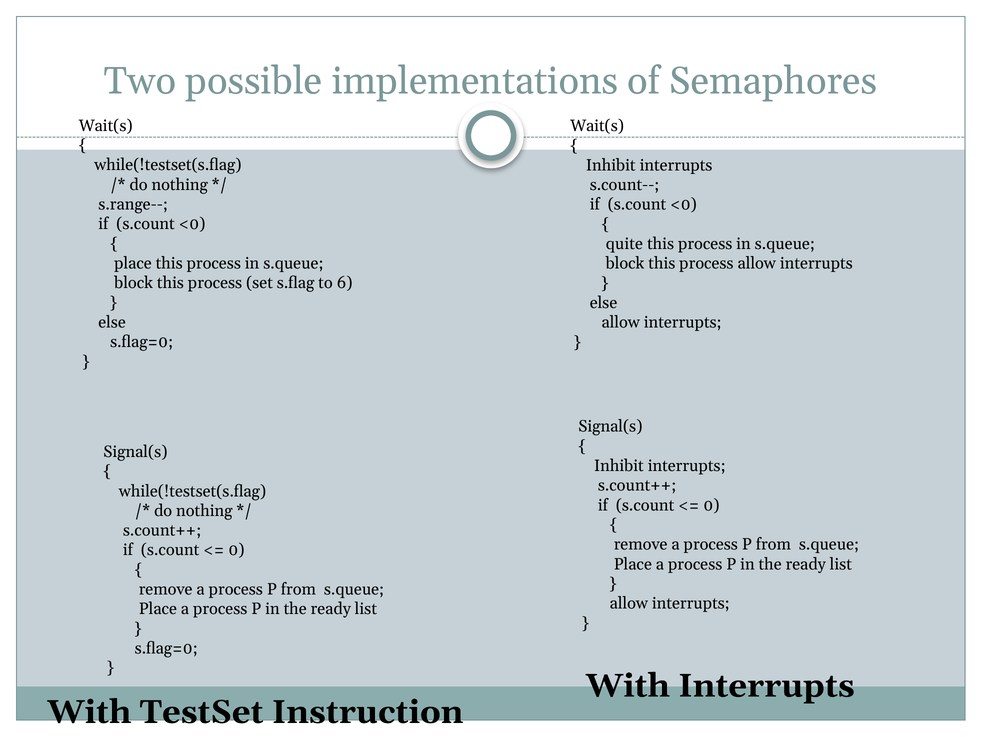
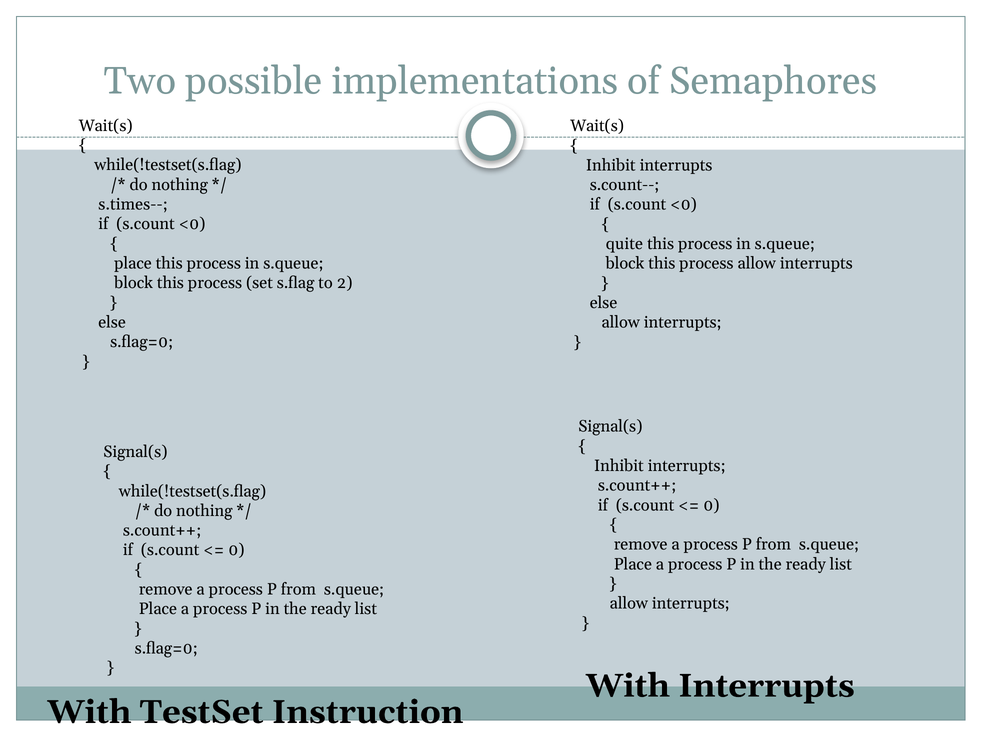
s.range--: s.range-- -> s.times-- (133, 204)
6: 6 -> 2 (345, 283)
